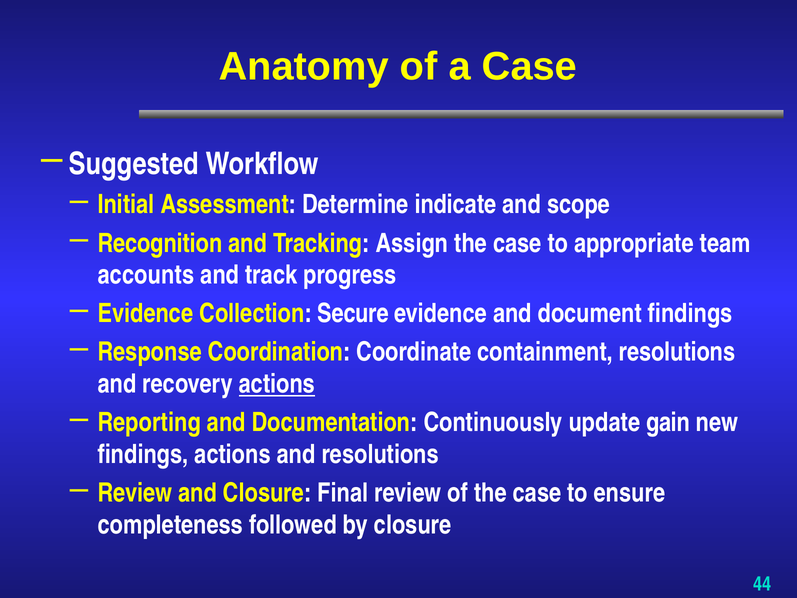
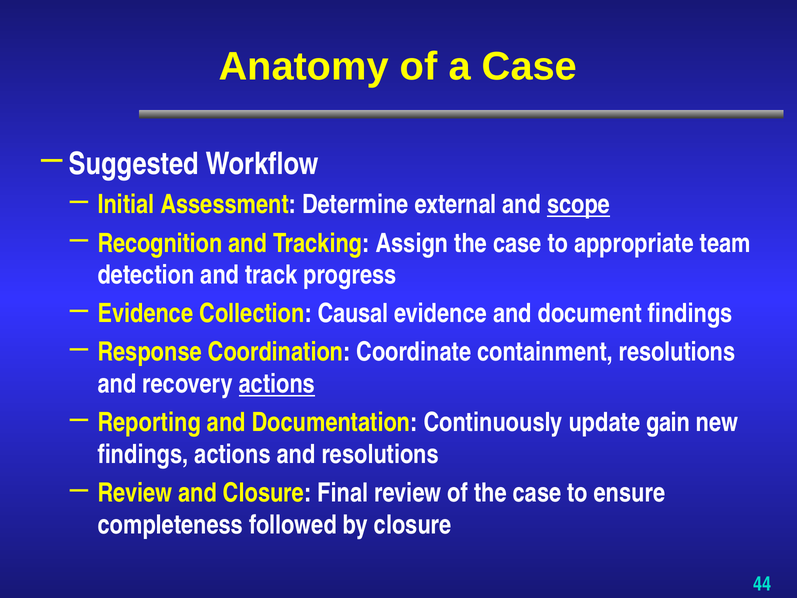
indicate: indicate -> external (455, 205)
scope underline: none -> present (579, 205)
accounts: accounts -> detection (146, 275)
Secure: Secure -> Causal (353, 314)
